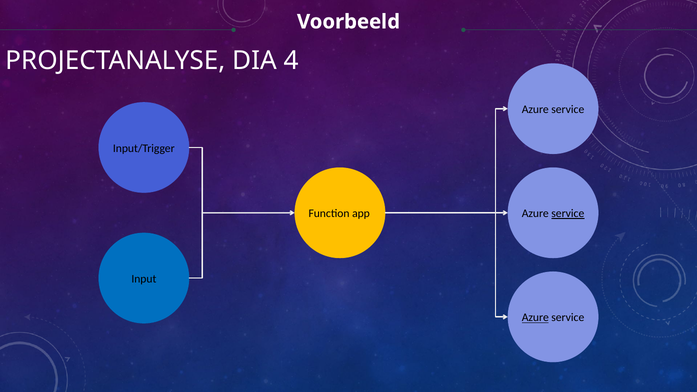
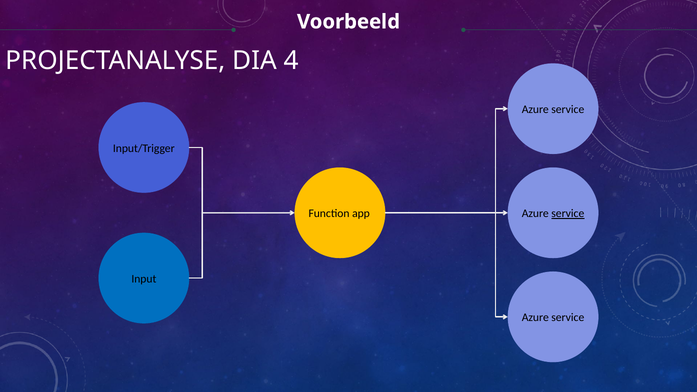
Azure underline: present -> none (535, 318)
